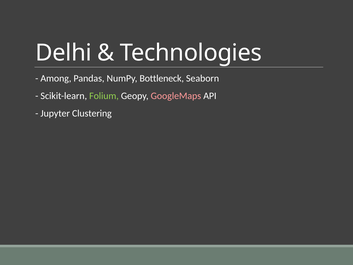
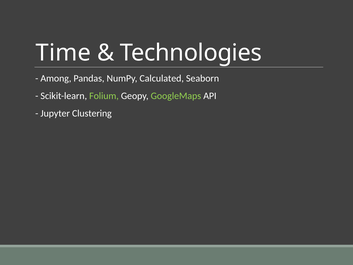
Delhi: Delhi -> Time (63, 53)
Bottleneck: Bottleneck -> Calculated (162, 78)
GoogleMaps colour: pink -> light green (176, 96)
